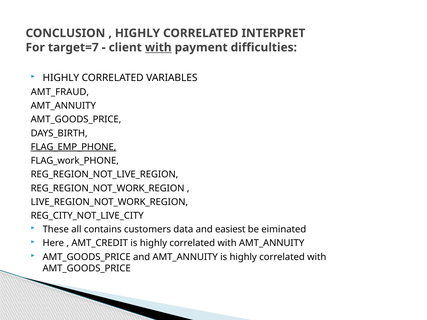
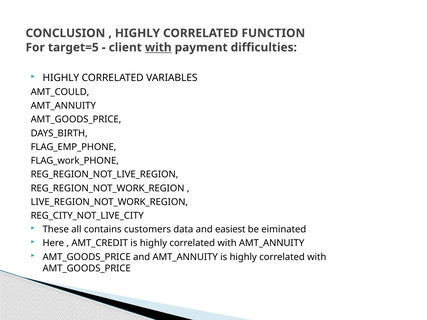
INTERPRET: INTERPRET -> FUNCTION (273, 33)
target=7: target=7 -> target=5 (73, 47)
AMT_FRAUD: AMT_FRAUD -> AMT_COULD (60, 92)
FLAG_EMP_PHONE underline: present -> none (73, 147)
